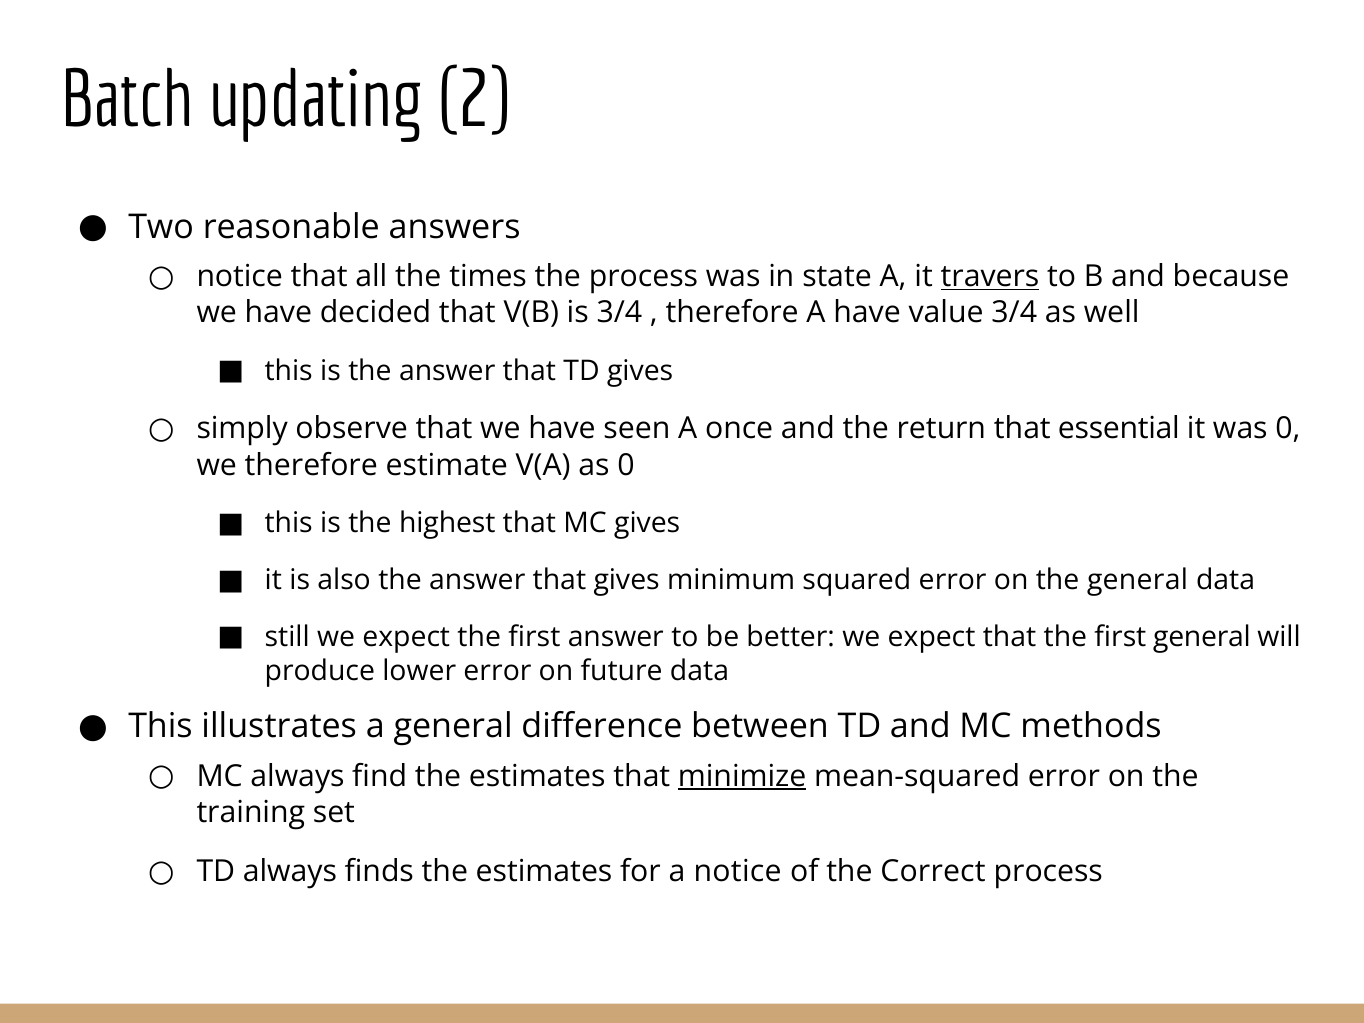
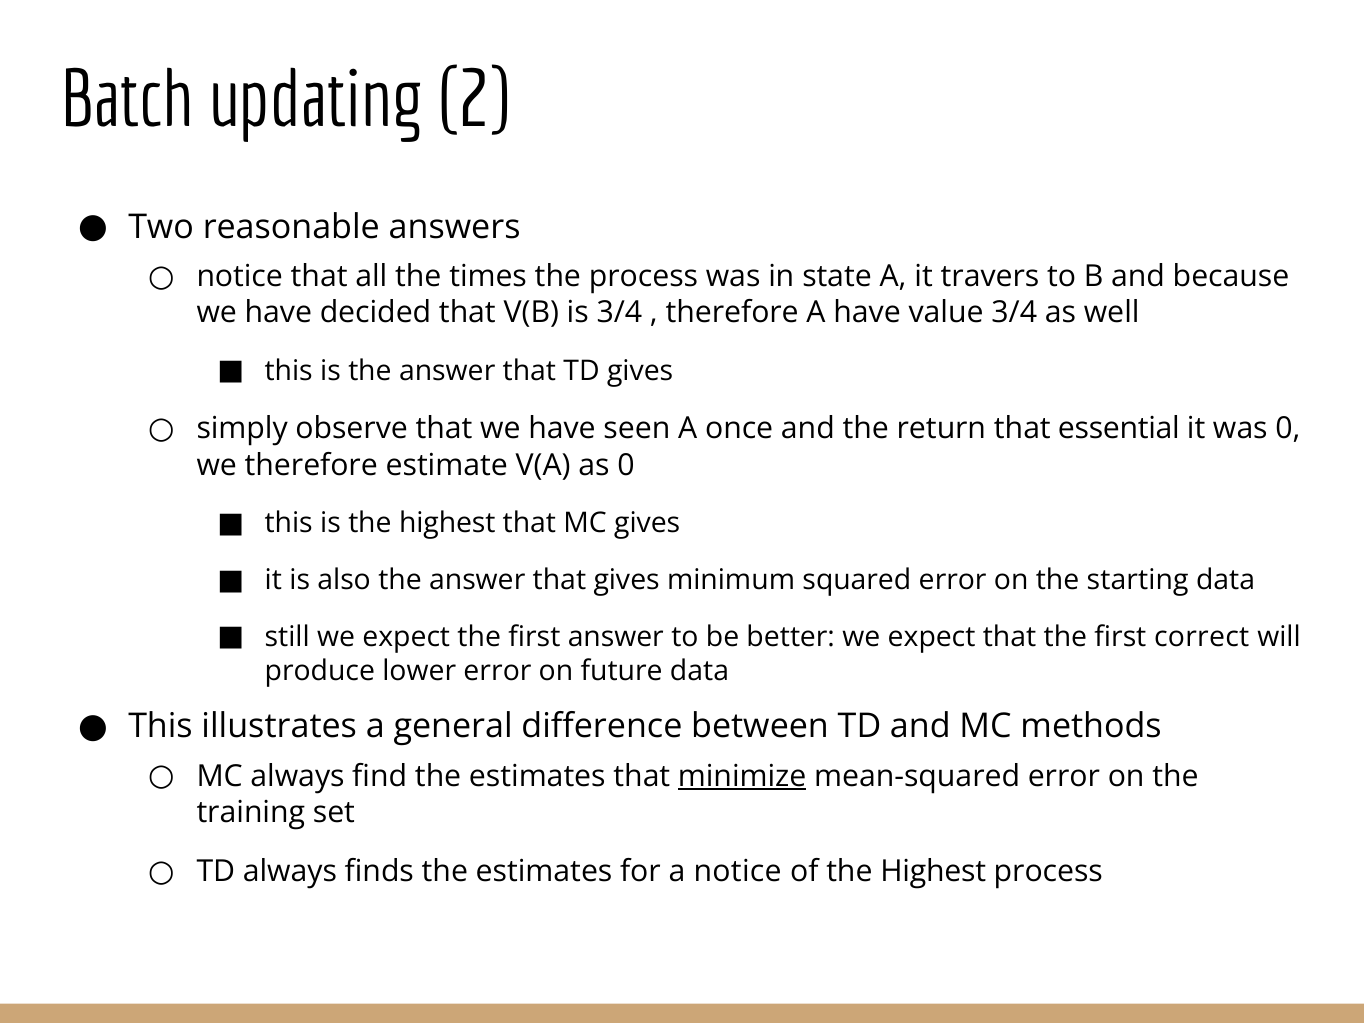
travers underline: present -> none (990, 277)
the general: general -> starting (1138, 580)
first general: general -> correct (1202, 637)
of the Correct: Correct -> Highest (933, 872)
